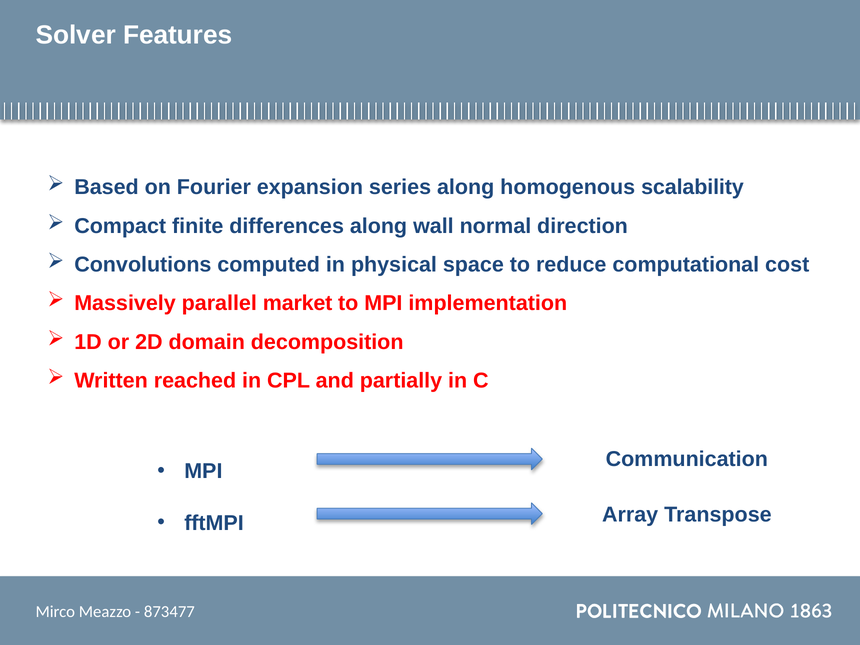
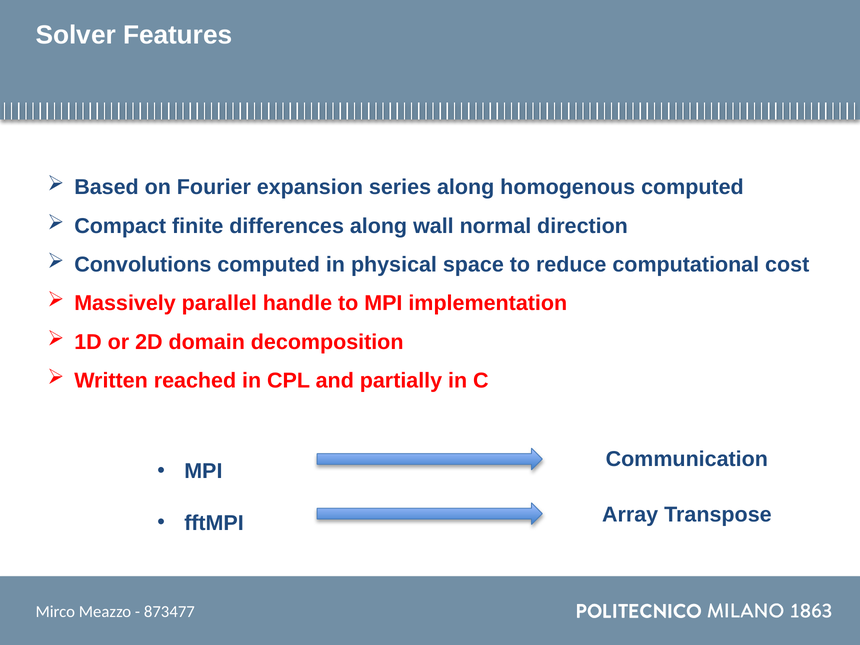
homogenous scalability: scalability -> computed (692, 187)
market: market -> handle (297, 303)
